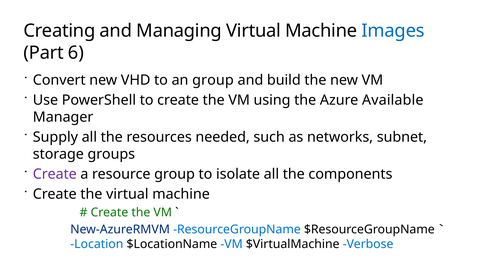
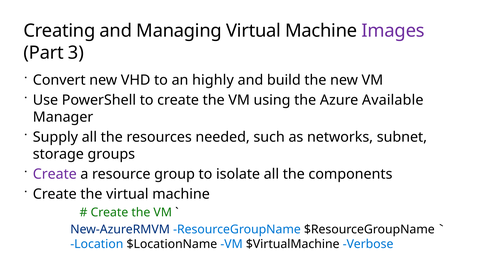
Images colour: blue -> purple (393, 31)
6: 6 -> 3 (76, 53)
an group: group -> highly (213, 80)
